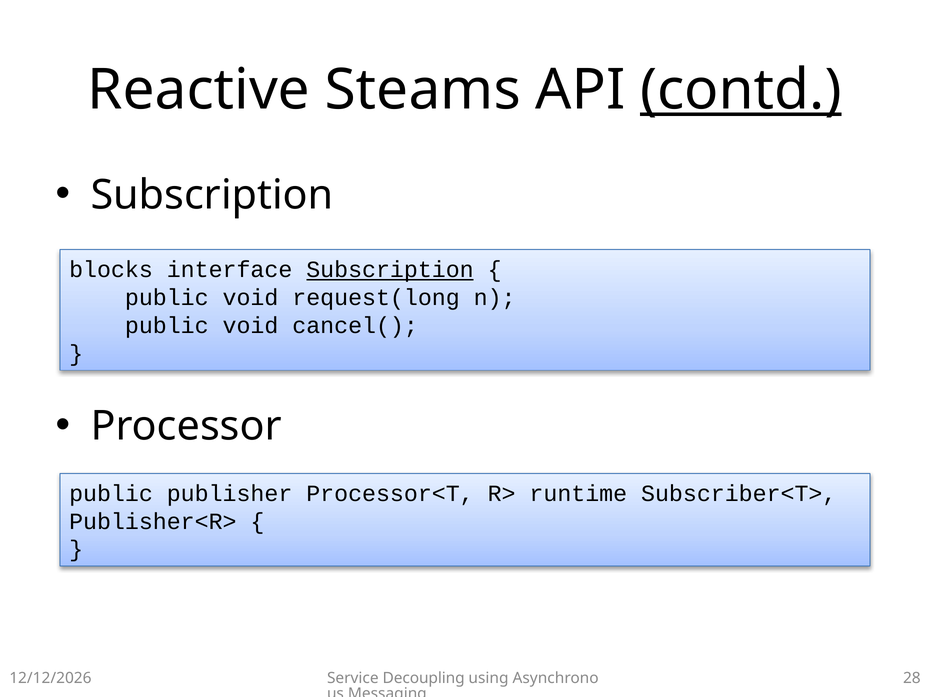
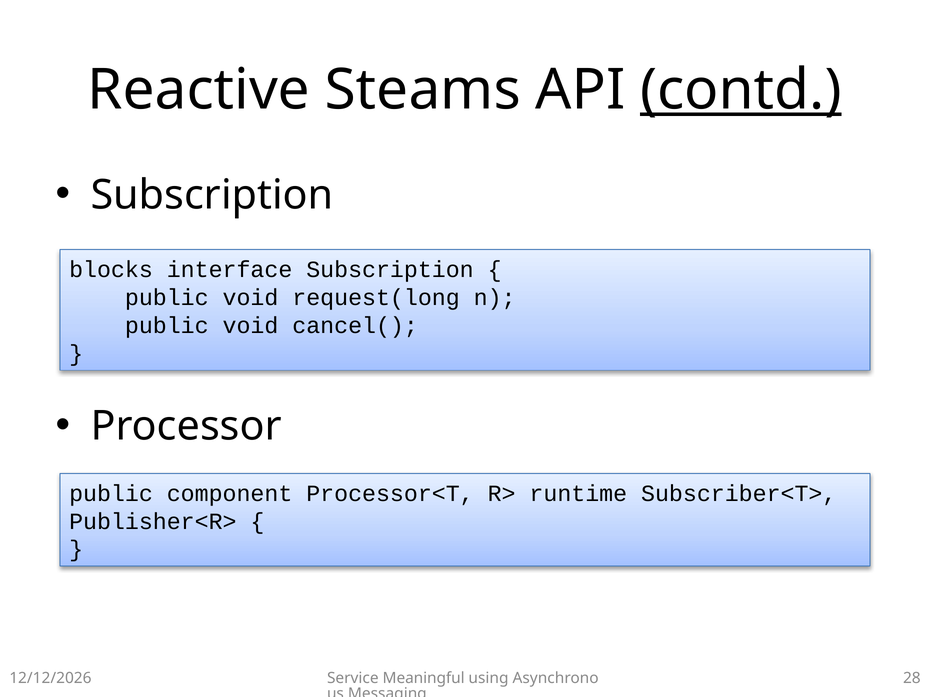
Subscription underline: present -> none (390, 270)
publisher: publisher -> component (230, 494)
Decoupling: Decoupling -> Meaningful (424, 679)
